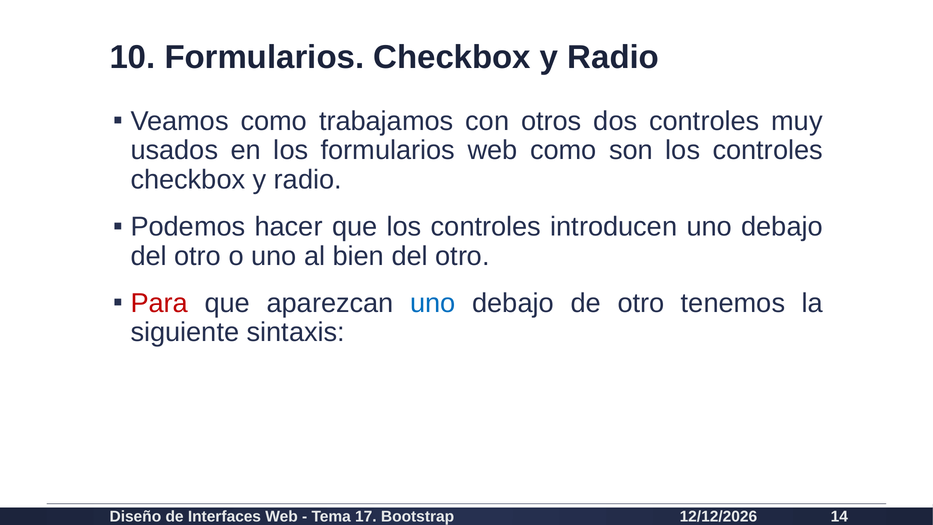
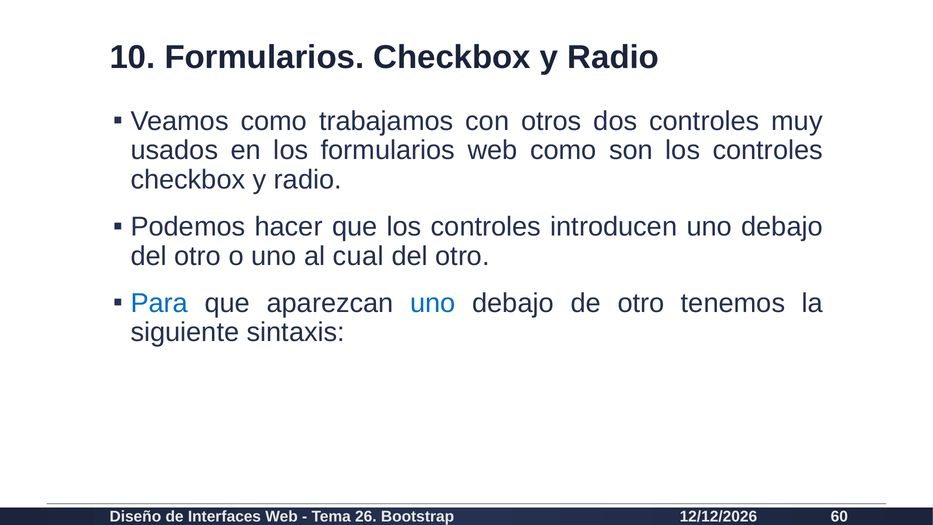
bien: bien -> cual (358, 256)
Para colour: red -> blue (159, 303)
17: 17 -> 26 (366, 516)
14: 14 -> 60 (839, 517)
